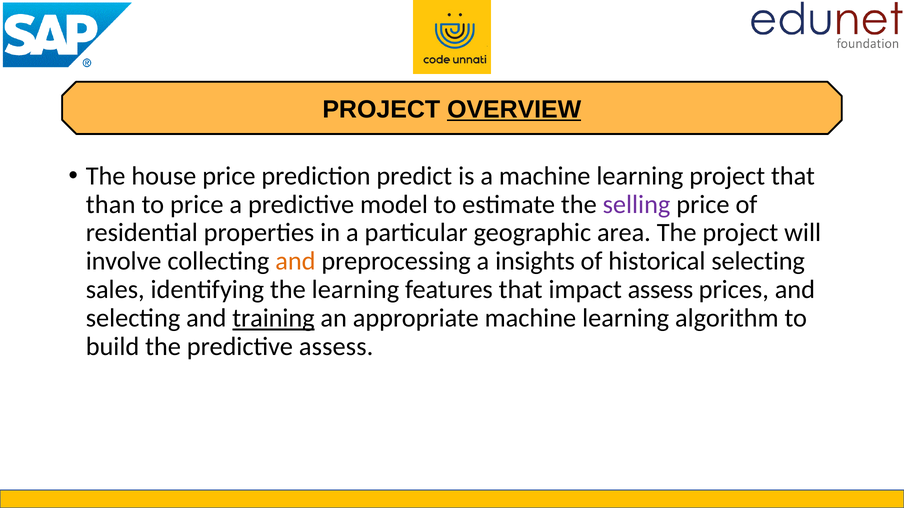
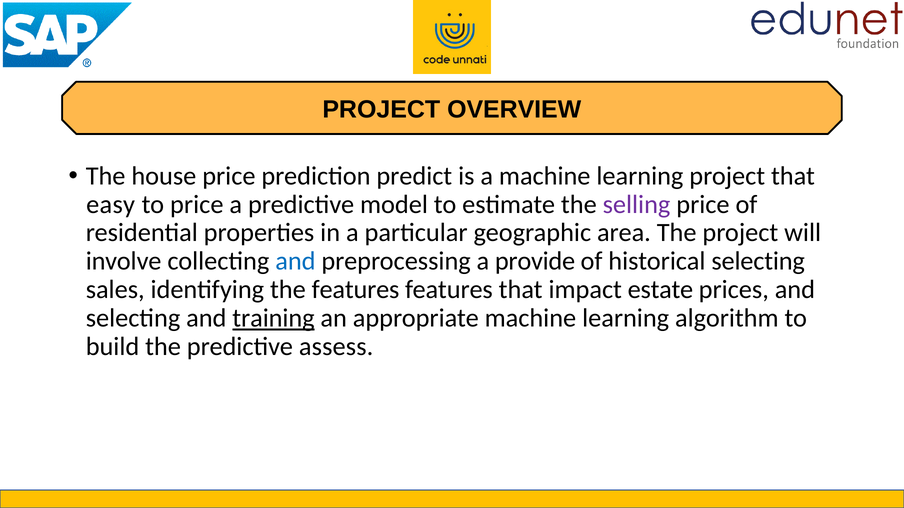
OVERVIEW underline: present -> none (514, 110)
than: than -> easy (111, 205)
and colour: orange -> blue (295, 261)
insights: insights -> provide (535, 261)
the learning: learning -> features (356, 290)
impact assess: assess -> estate (660, 290)
